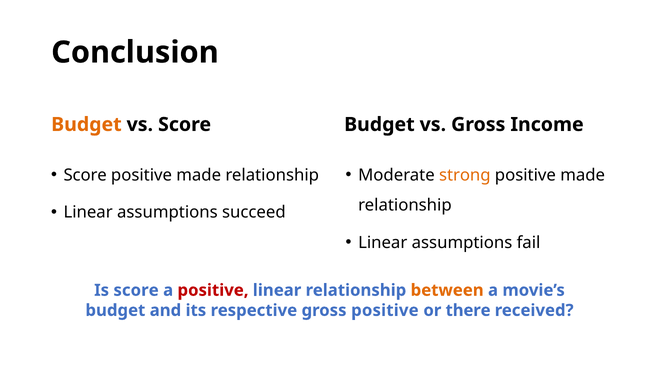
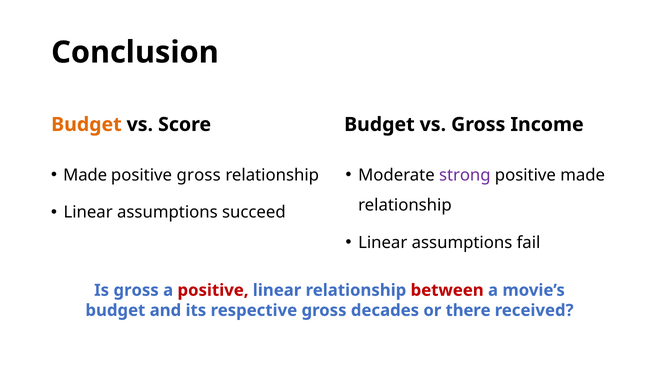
Score: Score -> Made (85, 175)
made: made -> gross (199, 175)
strong colour: orange -> purple (465, 175)
Is score: score -> gross (136, 290)
between colour: orange -> red (447, 290)
gross positive: positive -> decades (385, 310)
